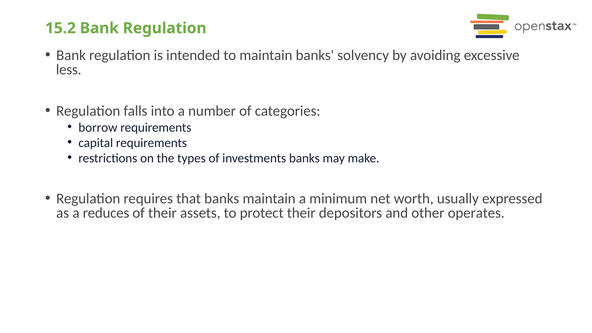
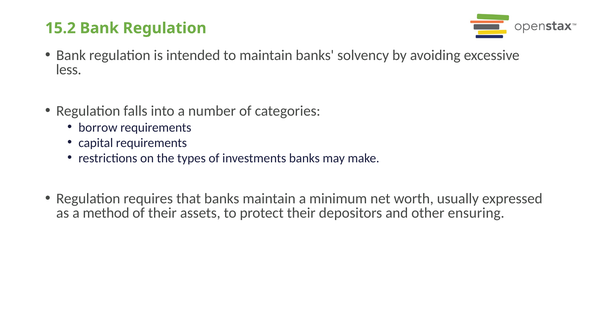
reduces: reduces -> method (106, 213)
operates: operates -> ensuring (476, 213)
